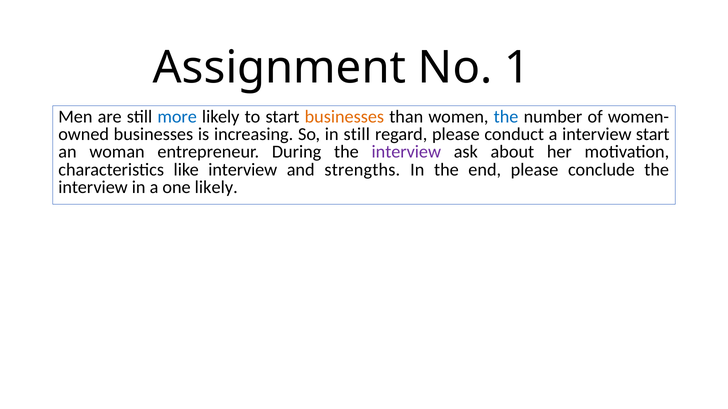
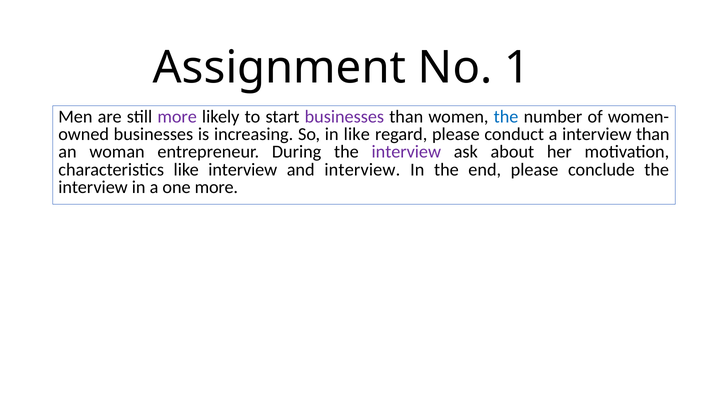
more colour: blue -> purple (177, 117)
businesses colour: orange -> purple (344, 117)
in still: still -> like (357, 134)
interview start: start -> than (653, 134)
and strengths: strengths -> interview (362, 170)
one likely: likely -> more (216, 188)
